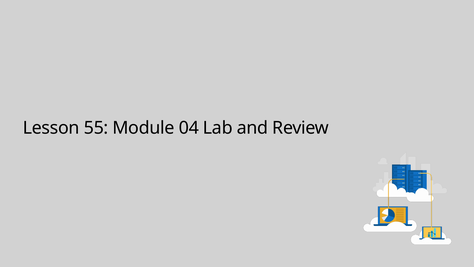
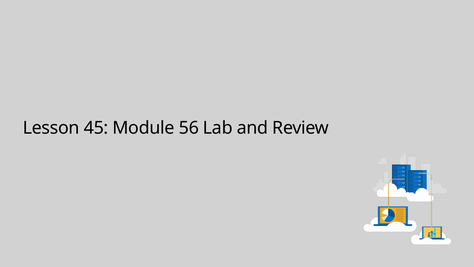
55: 55 -> 45 (96, 128)
04: 04 -> 56 (189, 128)
